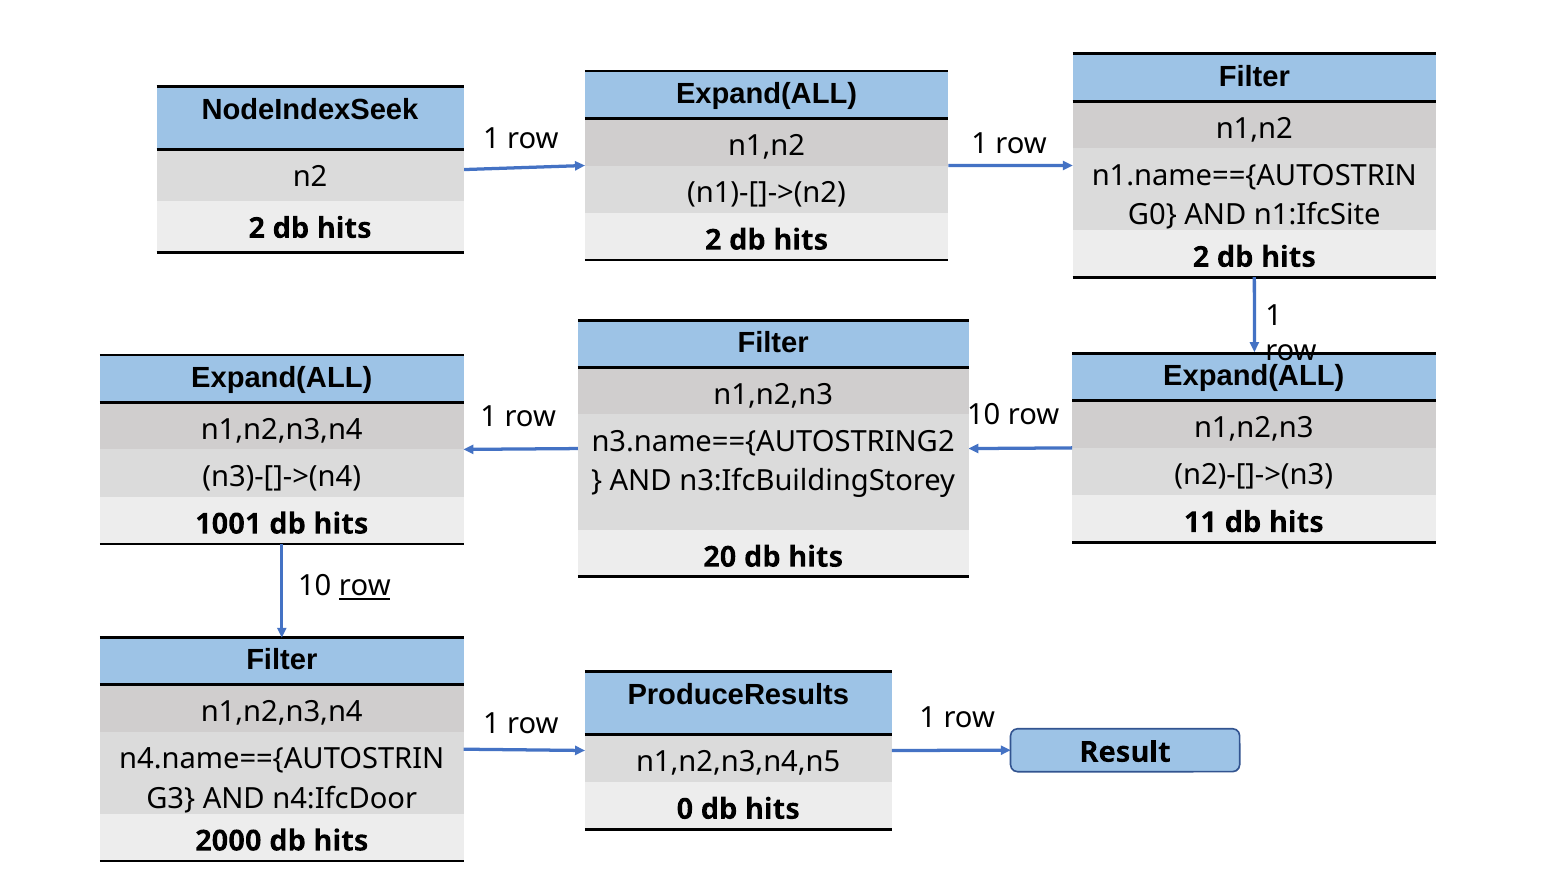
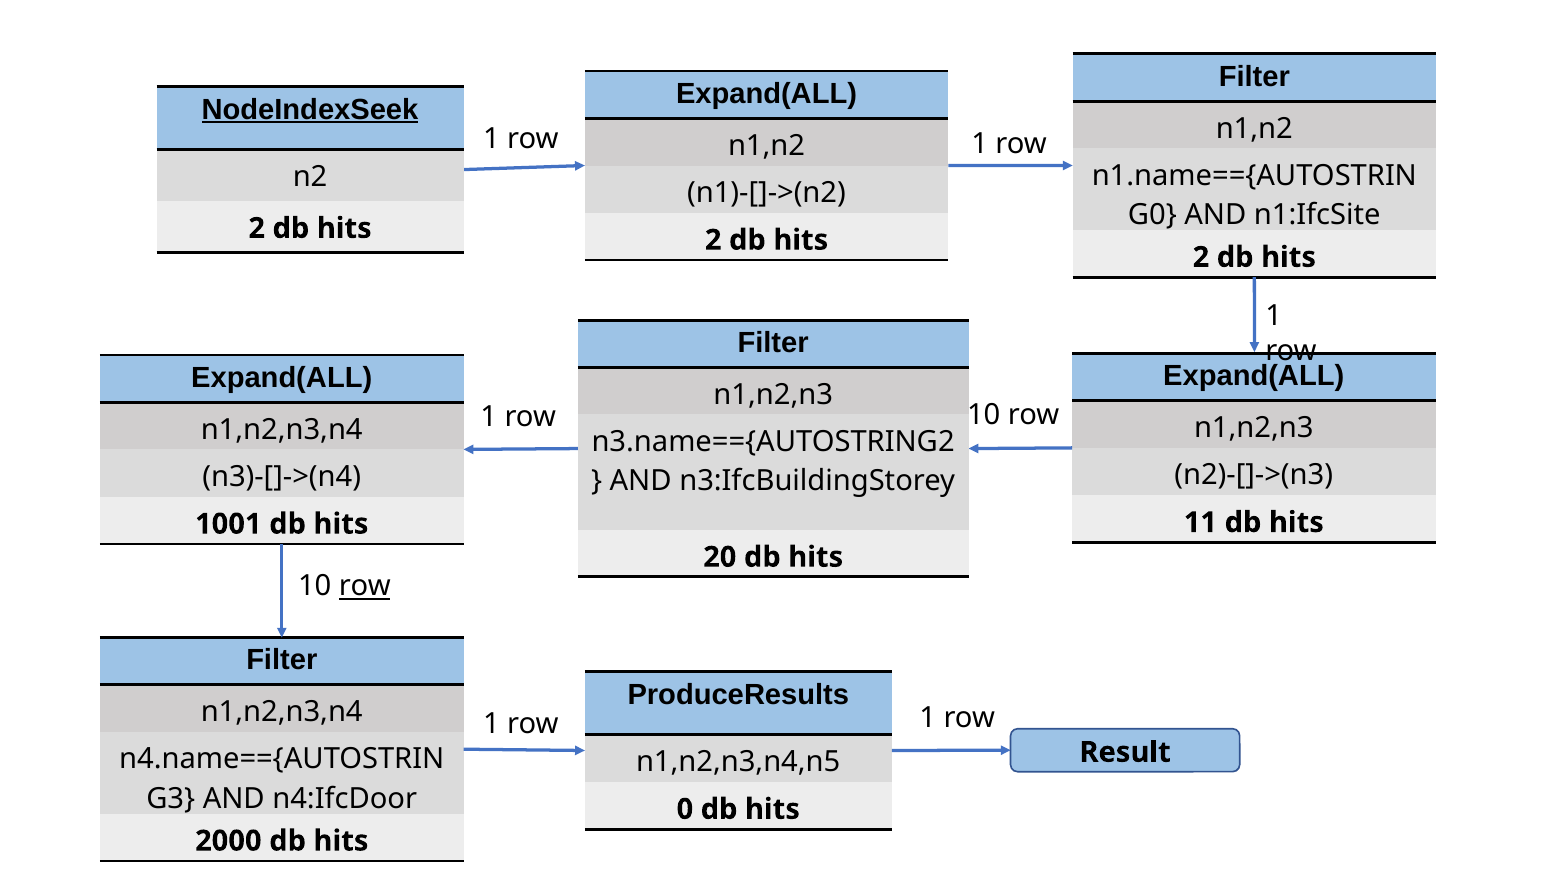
NodeIndexSeek underline: none -> present (310, 110)
